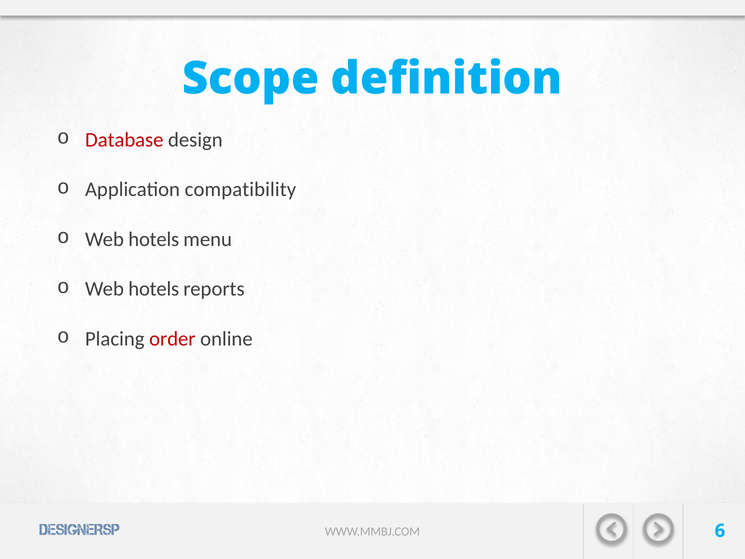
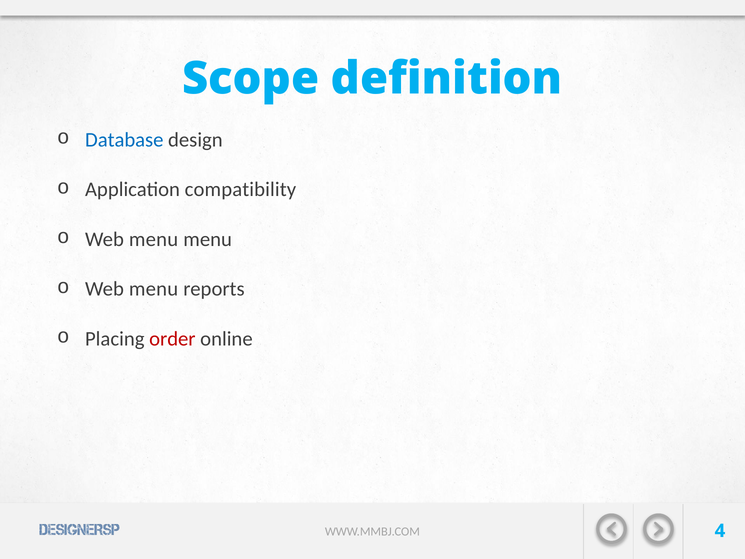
Database colour: red -> blue (124, 140)
hotels: hotels -> menu (154, 239)
hotels: hotels -> menu (154, 289)
6: 6 -> 4 (720, 531)
